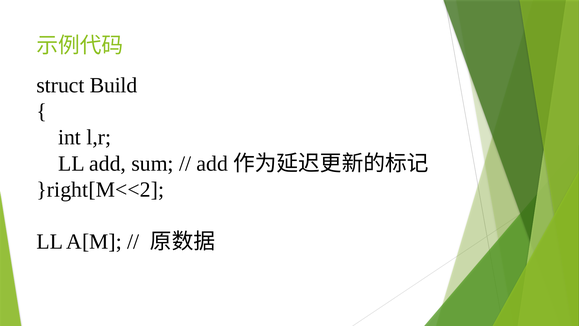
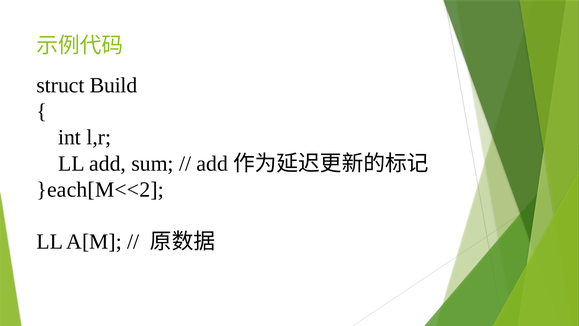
}right[M<<2: }right[M<<2 -> }each[M<<2 (100, 189)
